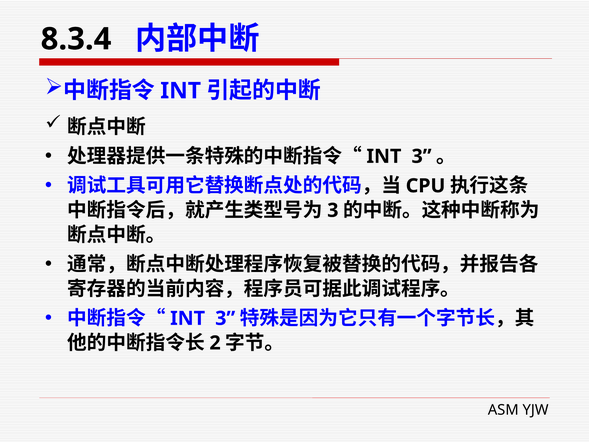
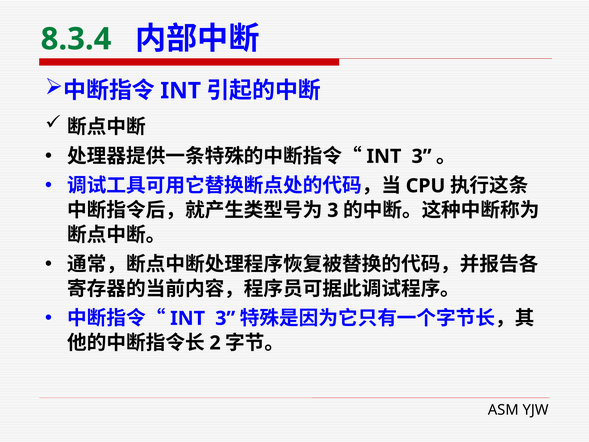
8.3.4 colour: black -> green (76, 39)
